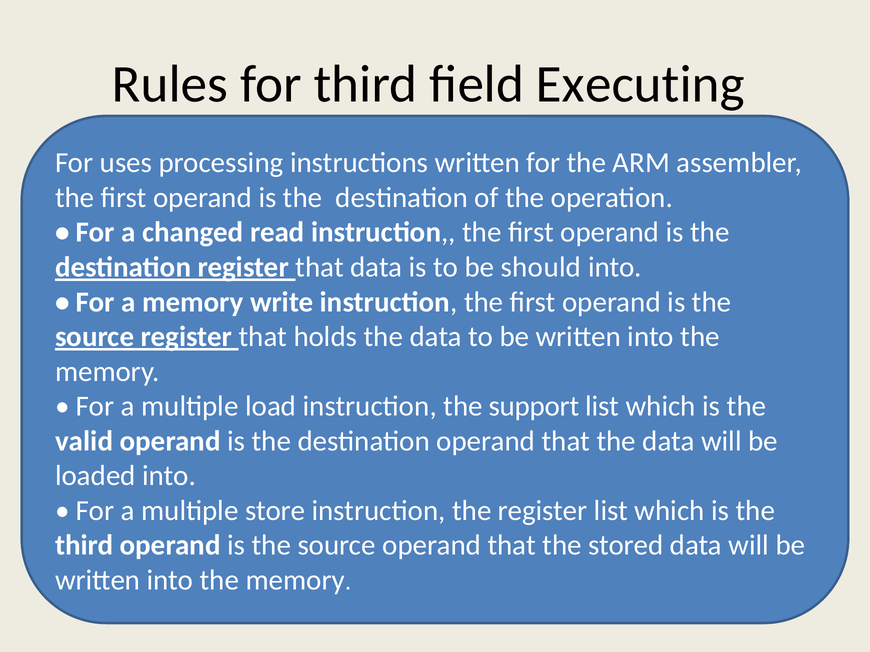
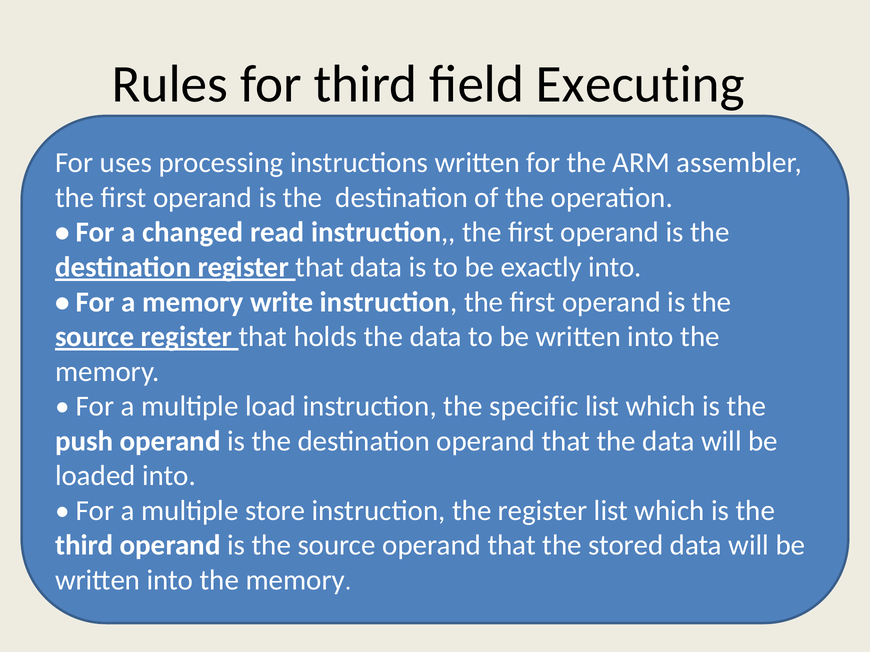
should: should -> exactly (541, 267)
support: support -> specific (534, 407)
valid: valid -> push (84, 441)
